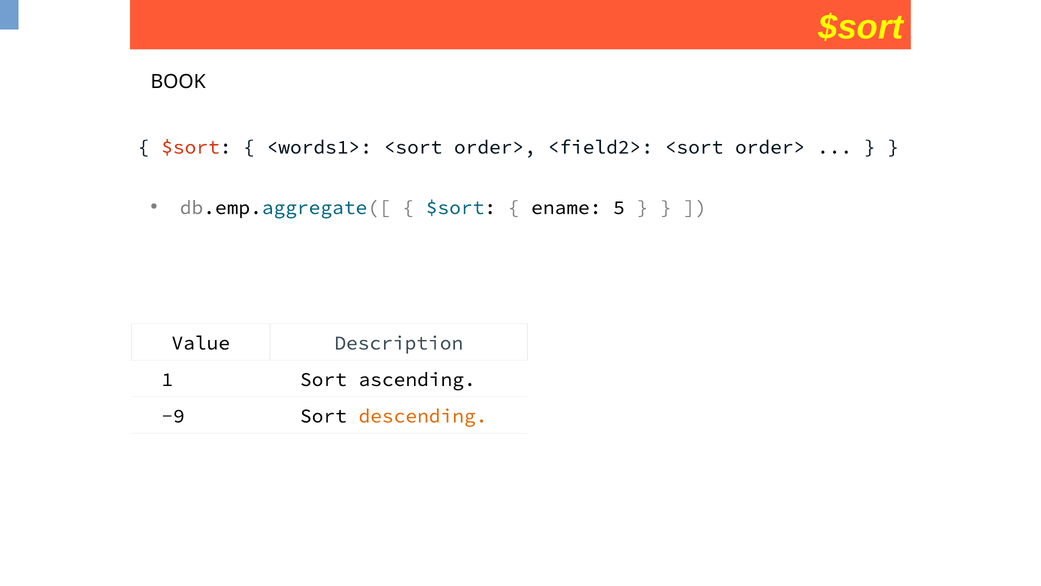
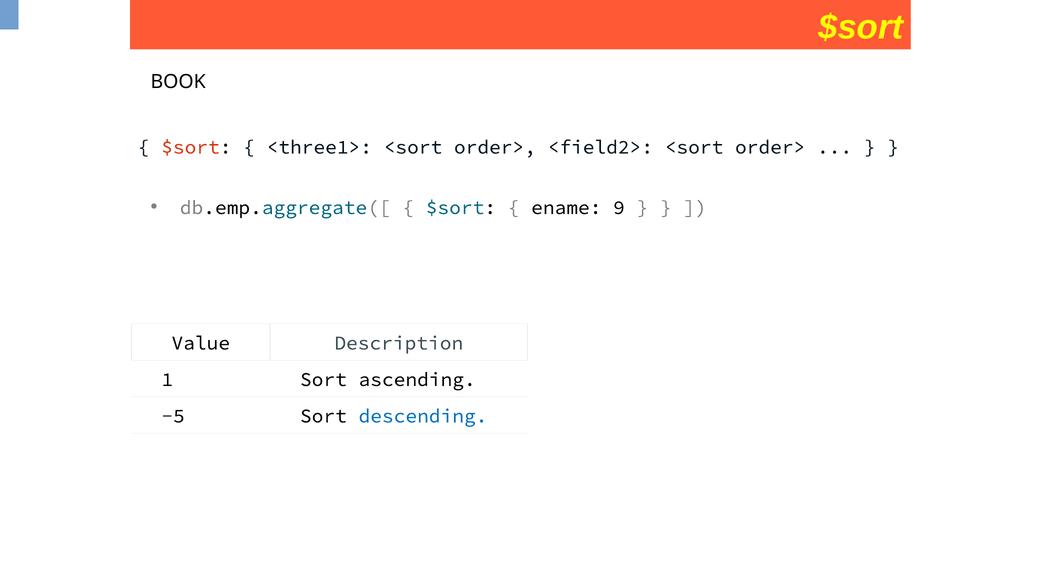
<words1>: <words1> -> <three1> (319, 147)
5: 5 -> 9 (619, 207)
-9: -9 -> -5 (173, 416)
descending colour: orange -> blue (423, 416)
